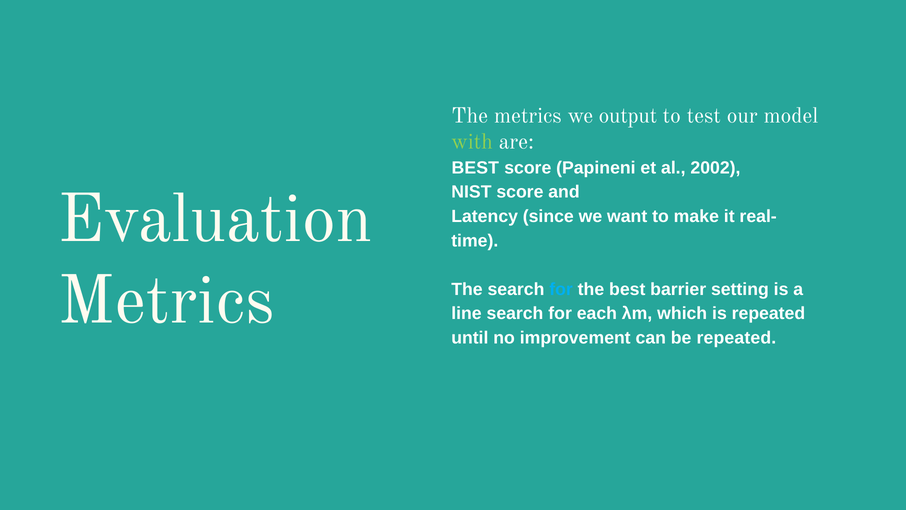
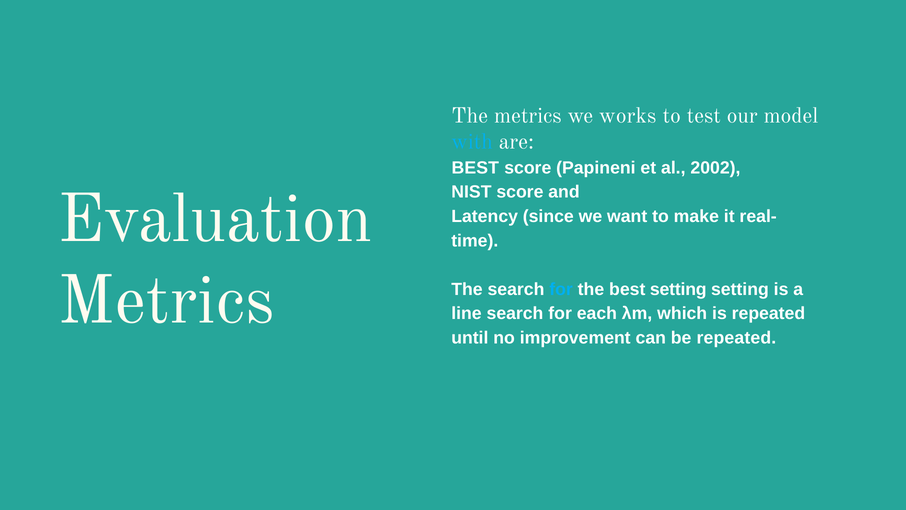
output: output -> works (628, 116)
with colour: light green -> light blue (472, 141)
best barrier: barrier -> setting (678, 289)
